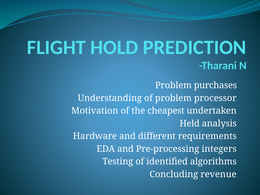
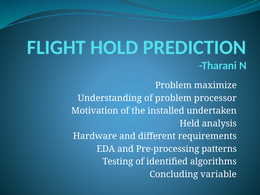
purchases: purchases -> maximize (215, 85)
cheapest: cheapest -> installed (166, 111)
integers: integers -> patterns (219, 149)
revenue: revenue -> variable (219, 174)
